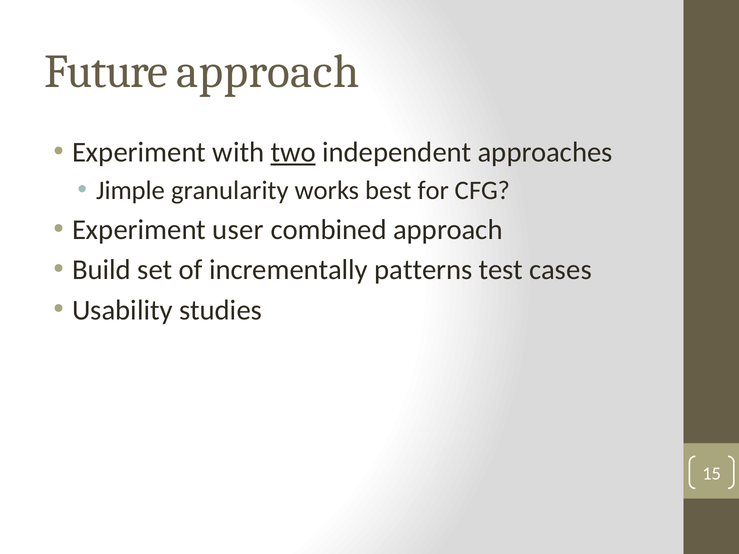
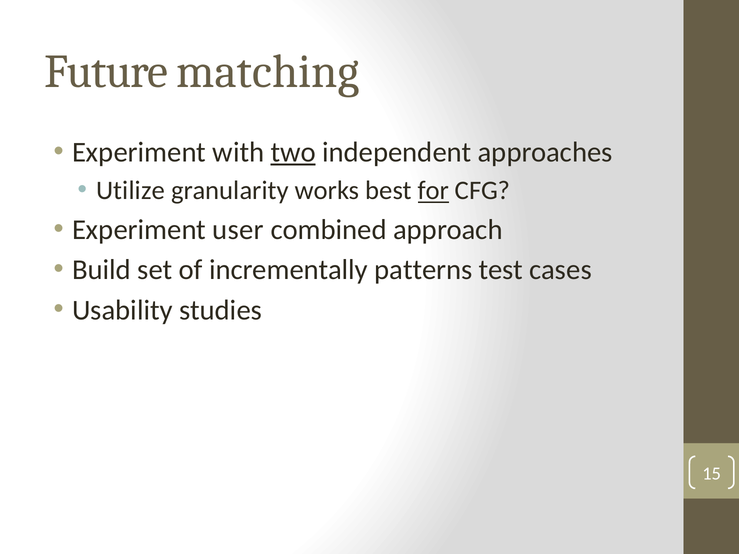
Future approach: approach -> matching (268, 72)
Jimple: Jimple -> Utilize (131, 191)
for underline: none -> present (433, 191)
